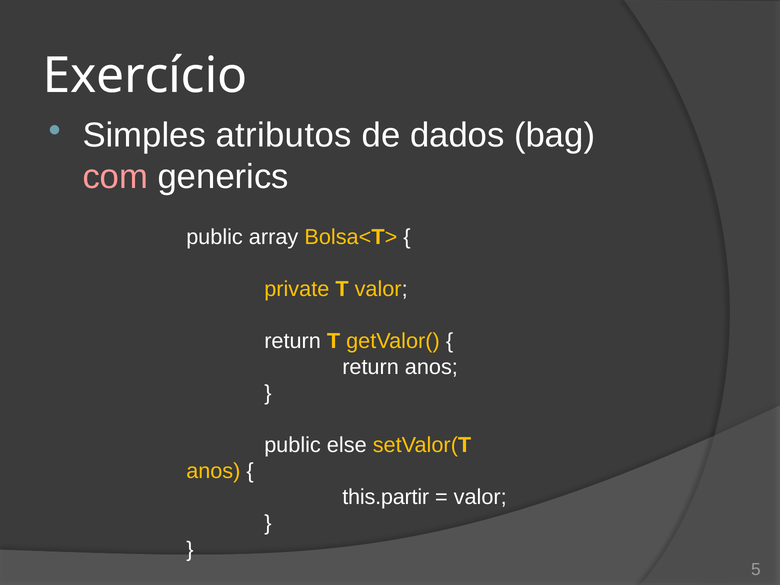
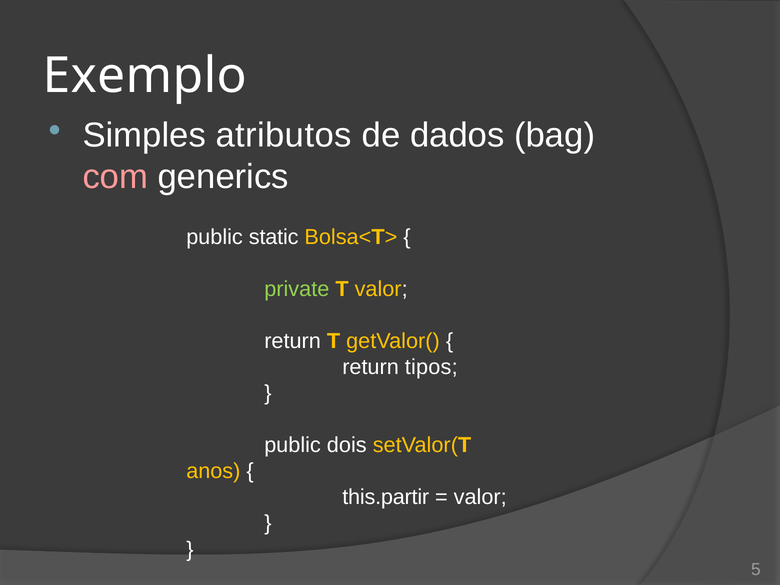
Exercício: Exercício -> Exemplo (145, 76)
array: array -> static (274, 237)
private colour: yellow -> light green (297, 289)
return anos: anos -> tipos (431, 367)
else: else -> dois (347, 445)
